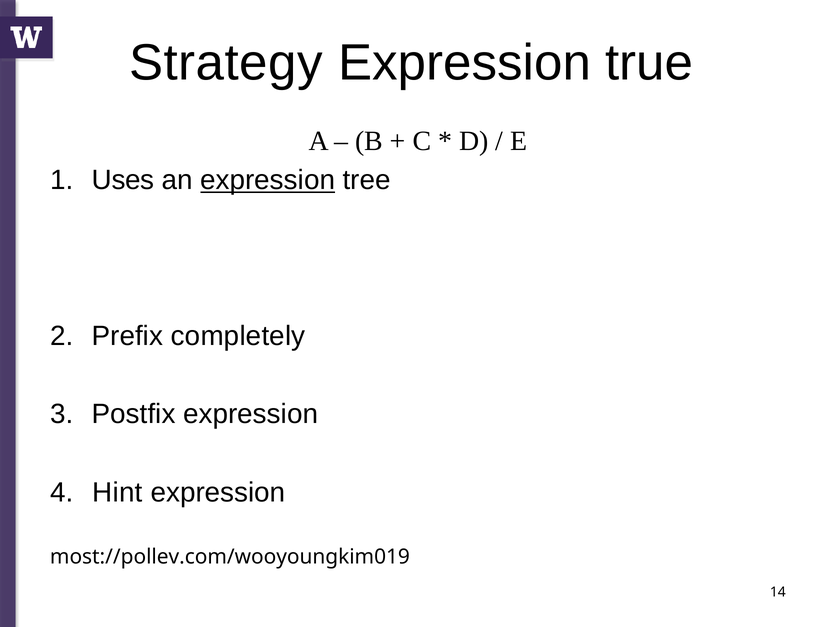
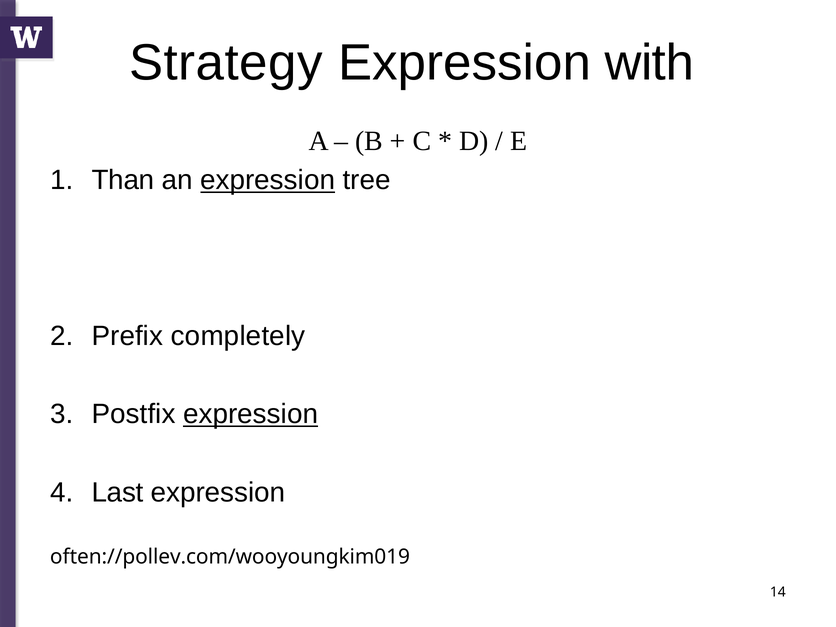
true: true -> with (649, 63)
Uses: Uses -> Than (123, 180)
expression underline: none -> present (251, 414)
Hint: Hint -> Last (118, 492)
most://pollev.com/wooyoungkim019: most://pollev.com/wooyoungkim019 -> often://pollev.com/wooyoungkim019 (230, 557)
